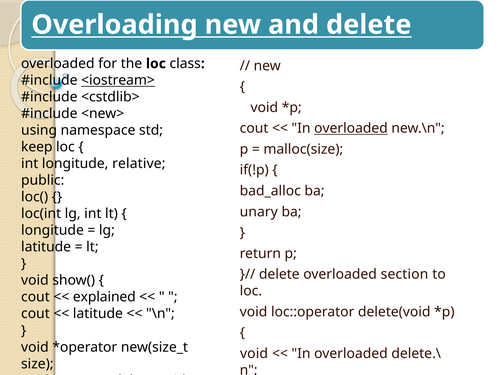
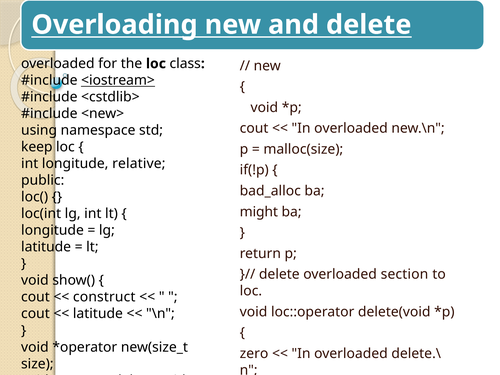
overloaded underline: present -> none (351, 128)
unary: unary -> might (259, 212)
explained: explained -> construct (104, 297)
void: void -> zero (254, 354)
